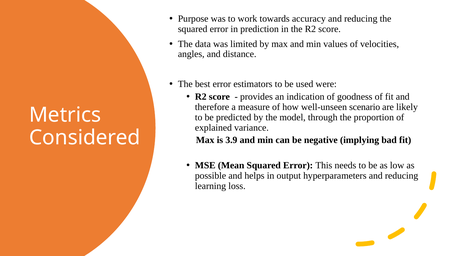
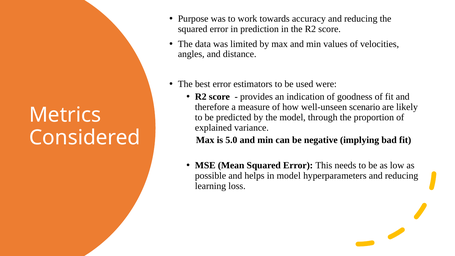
3.9: 3.9 -> 5.0 (231, 140)
in output: output -> model (289, 176)
